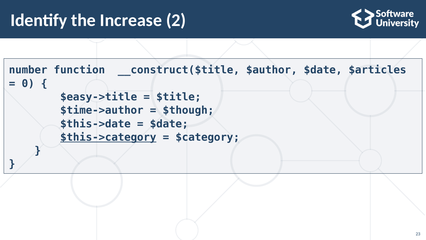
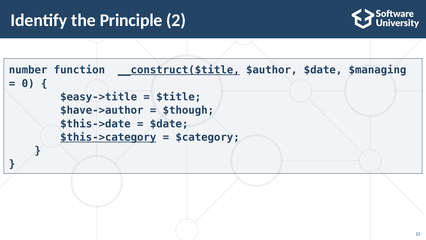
Increase: Increase -> Principle (131, 20)
__construct($title underline: none -> present (179, 70)
$articles: $articles -> $managing (378, 70)
$time->author: $time->author -> $have->author (102, 110)
